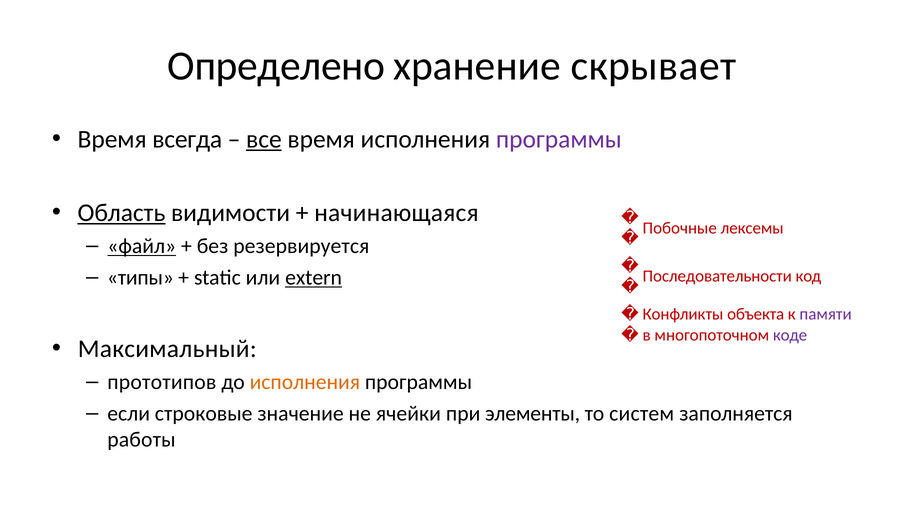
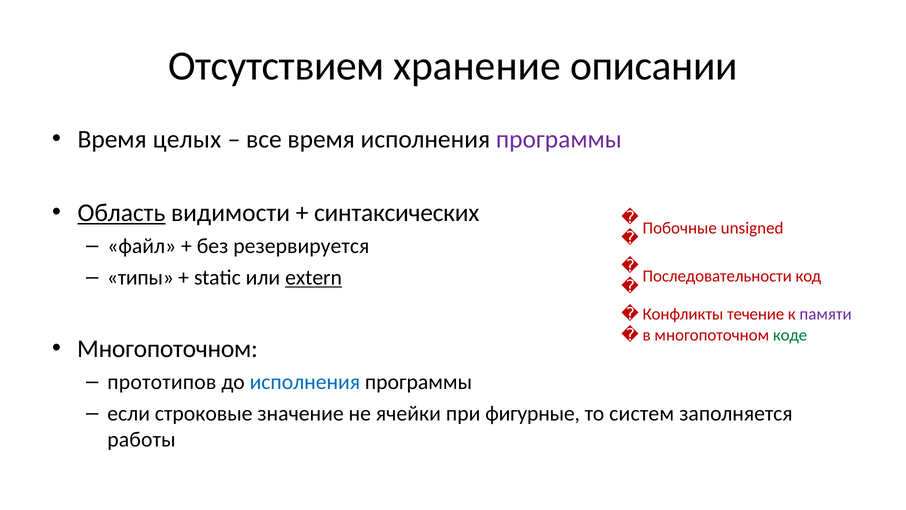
Определено: Определено -> Отсутствием (276, 66)
скрывает: скрывает -> описании (654, 66)
всегда: всегда -> целых (187, 139)
все underline: present -> none (264, 139)
начинающаяся: начинающаяся -> синтаксических (397, 213)
лексемы: лексемы -> unsigned (752, 228)
файл underline: present -> none (142, 246)
объекта: объекта -> течение (756, 314)
коде colour: purple -> green (790, 335)
Максимальный: Максимальный -> Многопоточном (167, 349)
исполнения colour: orange -> blue (305, 382)
элементы: элементы -> фигурные (533, 413)
